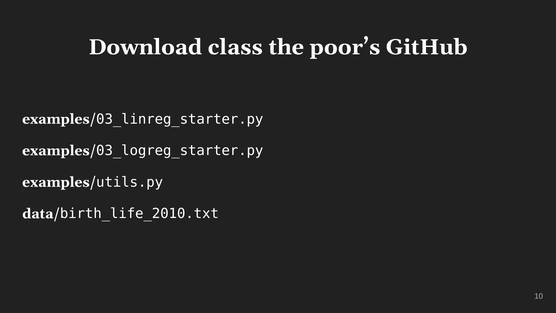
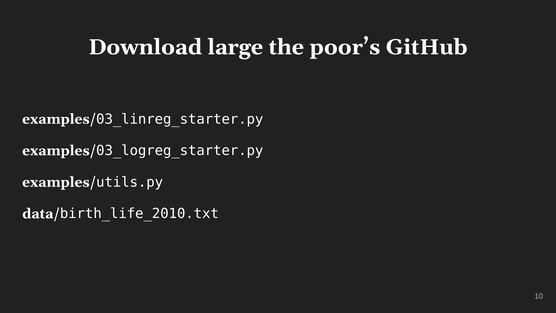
class: class -> large (235, 47)
